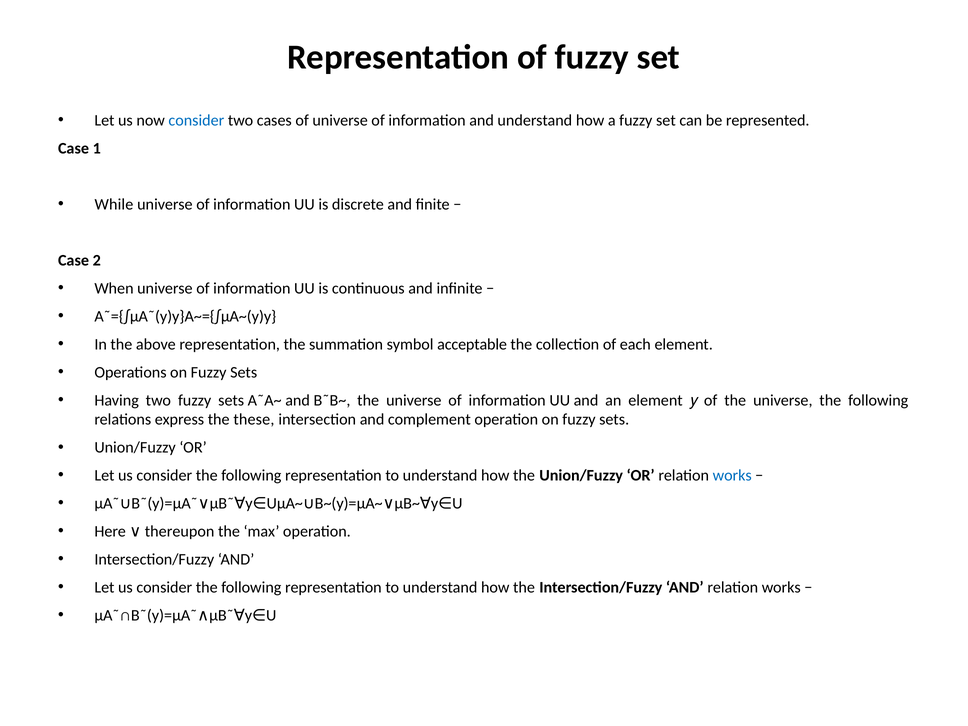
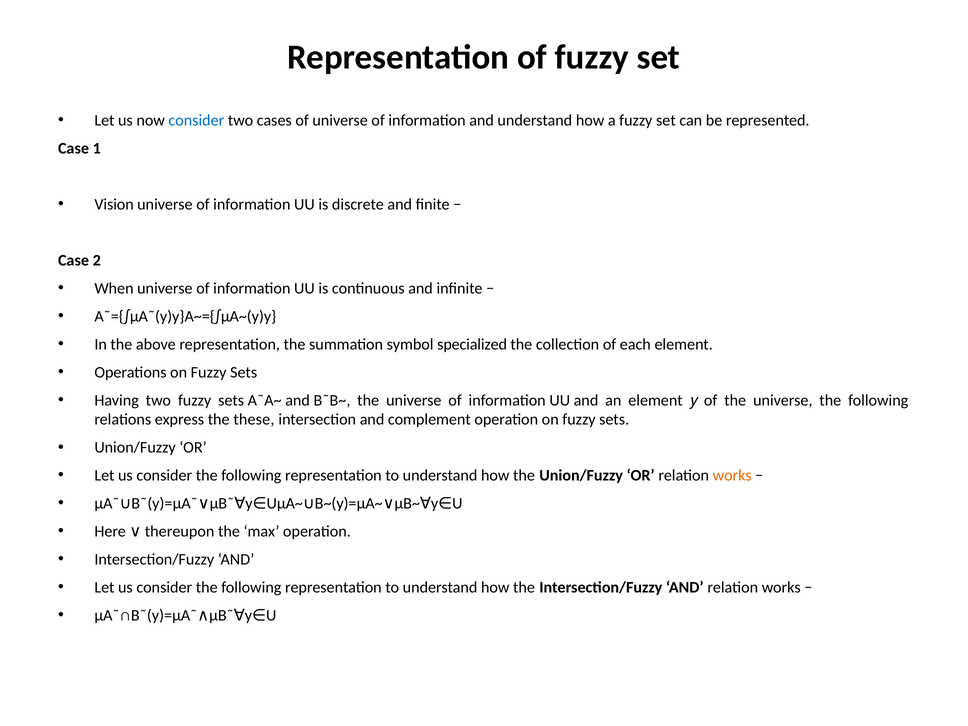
While: While -> Vision (114, 204)
acceptable: acceptable -> specialized (472, 344)
works colour: blue -> orange (732, 476)
